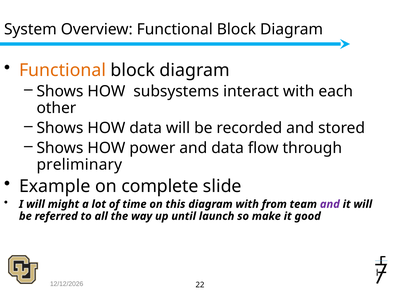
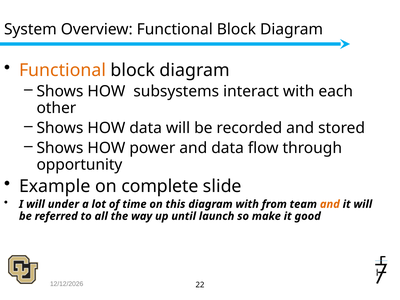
preliminary: preliminary -> opportunity (79, 165)
might: might -> under (63, 204)
and colour: purple -> orange (330, 204)
